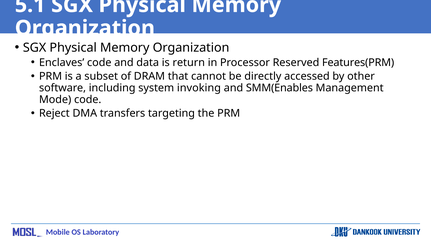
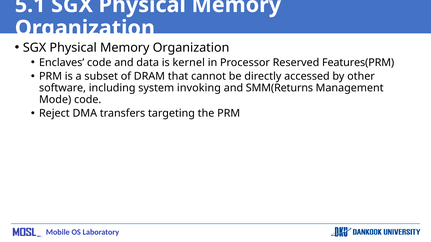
return: return -> kernel (189, 63)
SMM(Enables: SMM(Enables -> SMM(Returns (279, 88)
